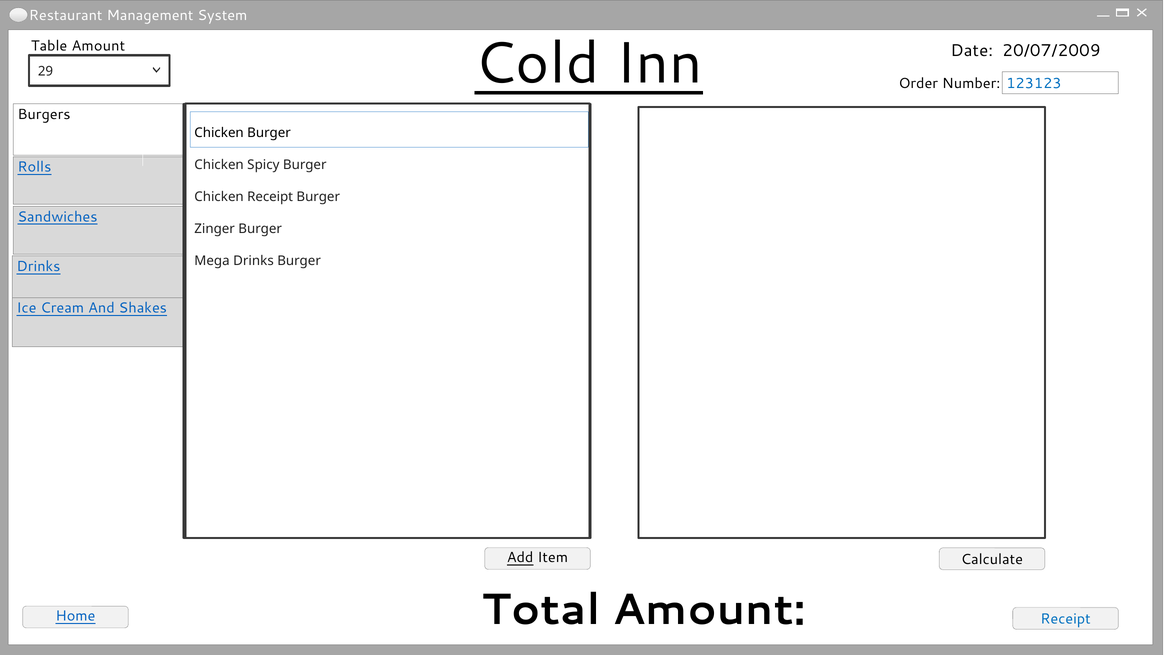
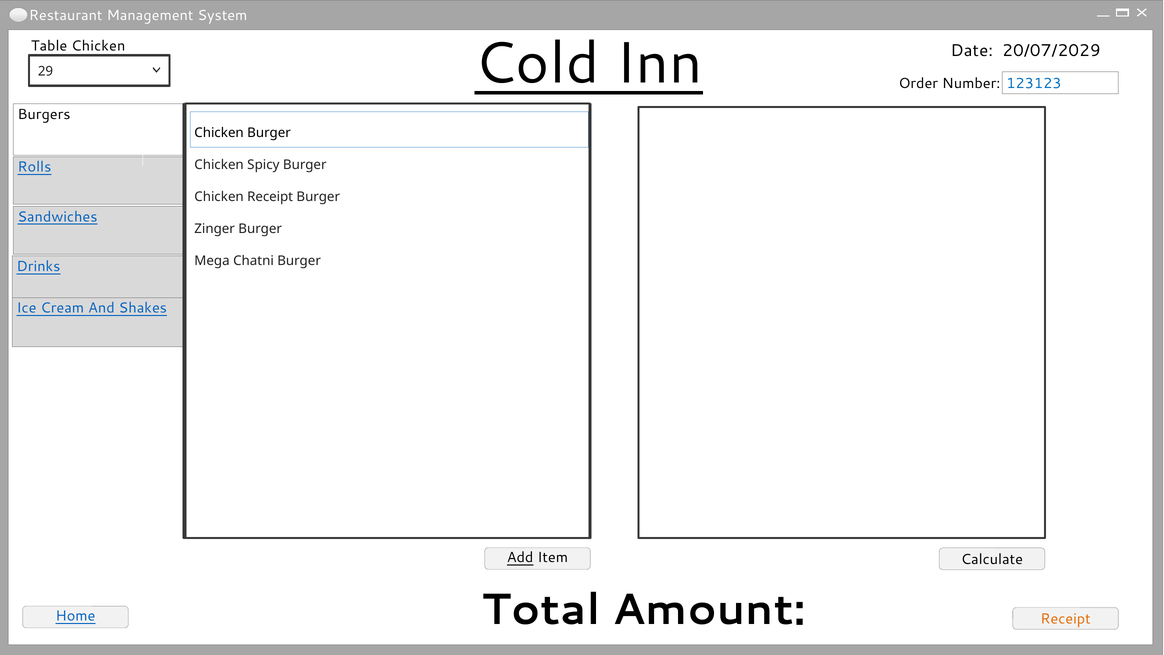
Table Amount: Amount -> Chicken (98, 46)
20/07/2009: 20/07/2009 -> 20/07/2029 (1051, 50)
Mega Drinks: Drinks -> Chatni (253, 261)
Receipt colour: blue -> orange (1065, 619)
